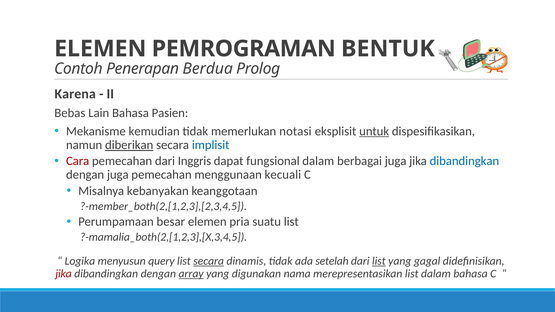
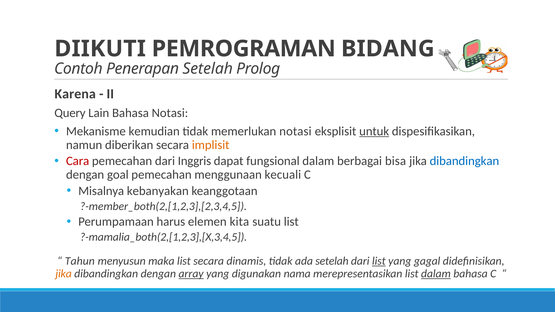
ELEMEN: ELEMEN -> DIIKUTI (100, 49)
BENTUK: BENTUK -> BIDANG (388, 49)
Penerapan Berdua: Berdua -> Setelah (208, 69)
Bebas: Bebas -> Query (70, 113)
Bahasa Pasien: Pasien -> Notasi (170, 113)
diberikan underline: present -> none (129, 145)
implisit colour: blue -> orange (211, 145)
berbagai juga: juga -> bisa (396, 161)
dengan juga: juga -> goal (118, 175)
besar: besar -> harus (171, 222)
pria: pria -> kita (239, 222)
Logika: Logika -> Tahun (80, 261)
query: query -> maka (161, 261)
secara underline: present -> none (209, 261)
jika colour: red -> orange (64, 274)
dalam underline: none -> present (436, 274)
